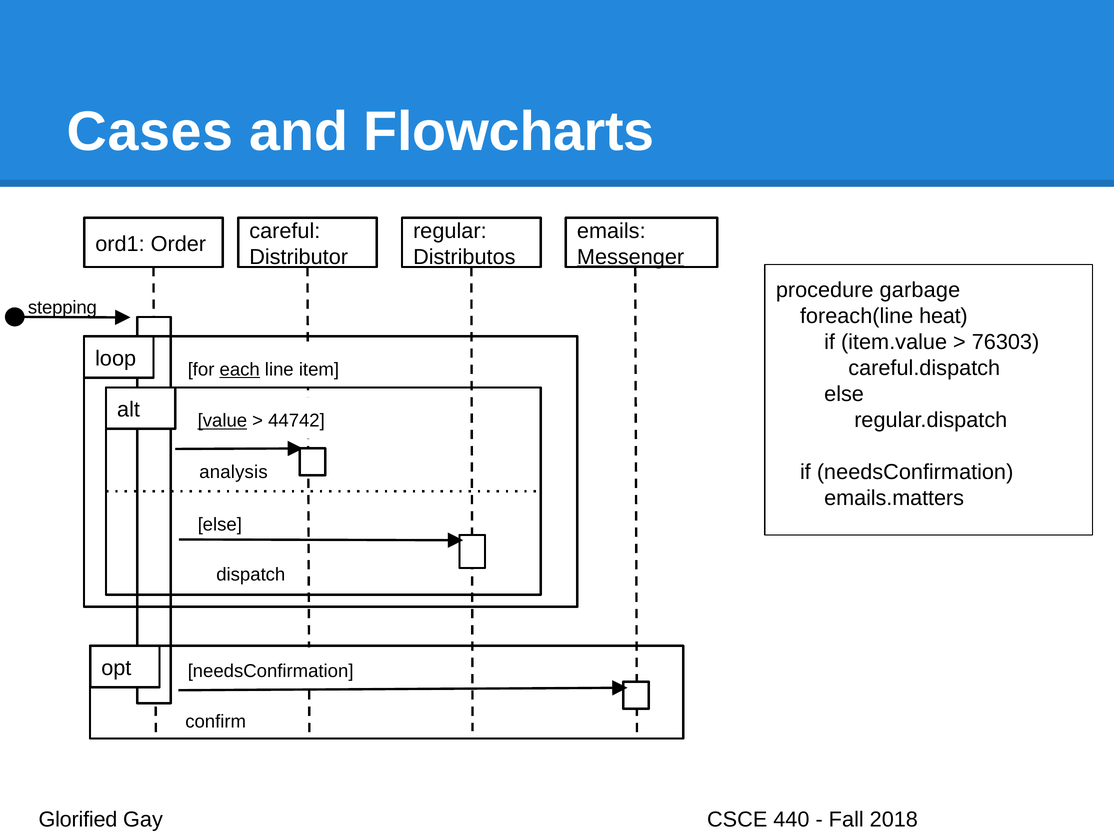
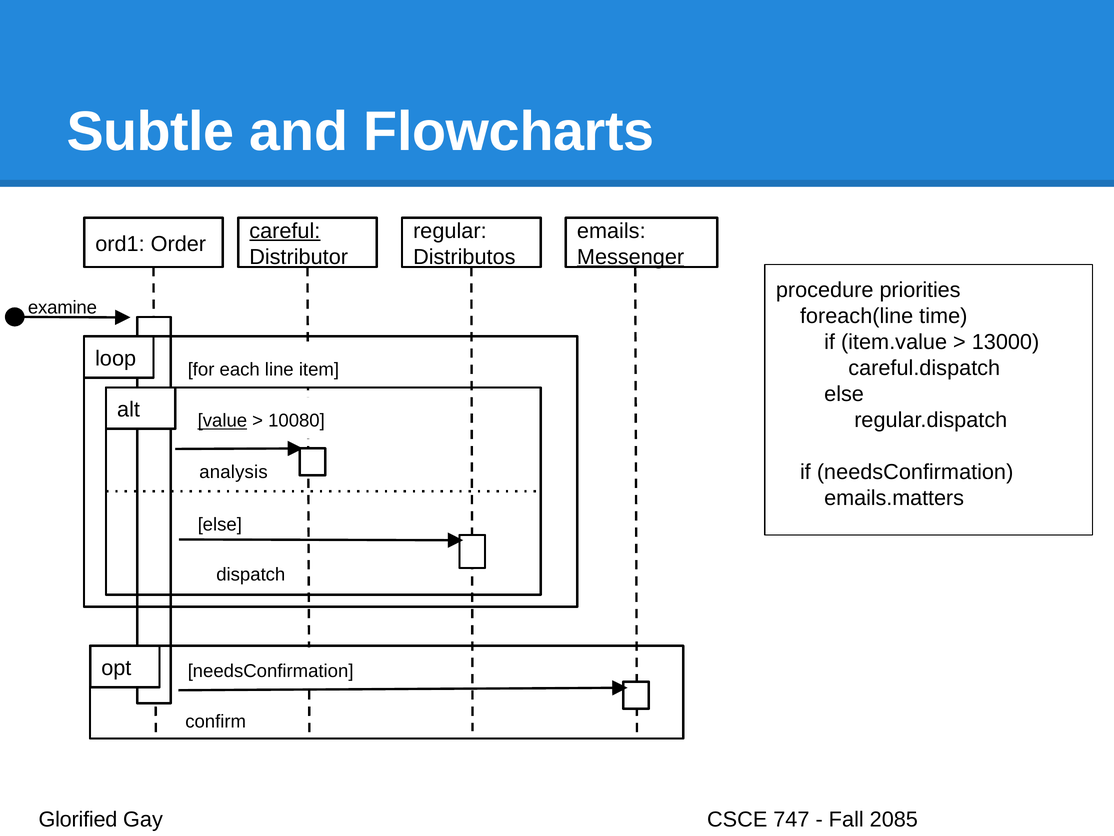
Cases: Cases -> Subtle (151, 132)
careful underline: none -> present (285, 231)
garbage: garbage -> priorities (920, 290)
stepping: stepping -> examine (62, 307)
heat: heat -> time (943, 316)
76303: 76303 -> 13000 (1006, 342)
each underline: present -> none (240, 369)
44742: 44742 -> 10080 (296, 421)
440: 440 -> 747 (791, 819)
2018: 2018 -> 2085 (894, 819)
